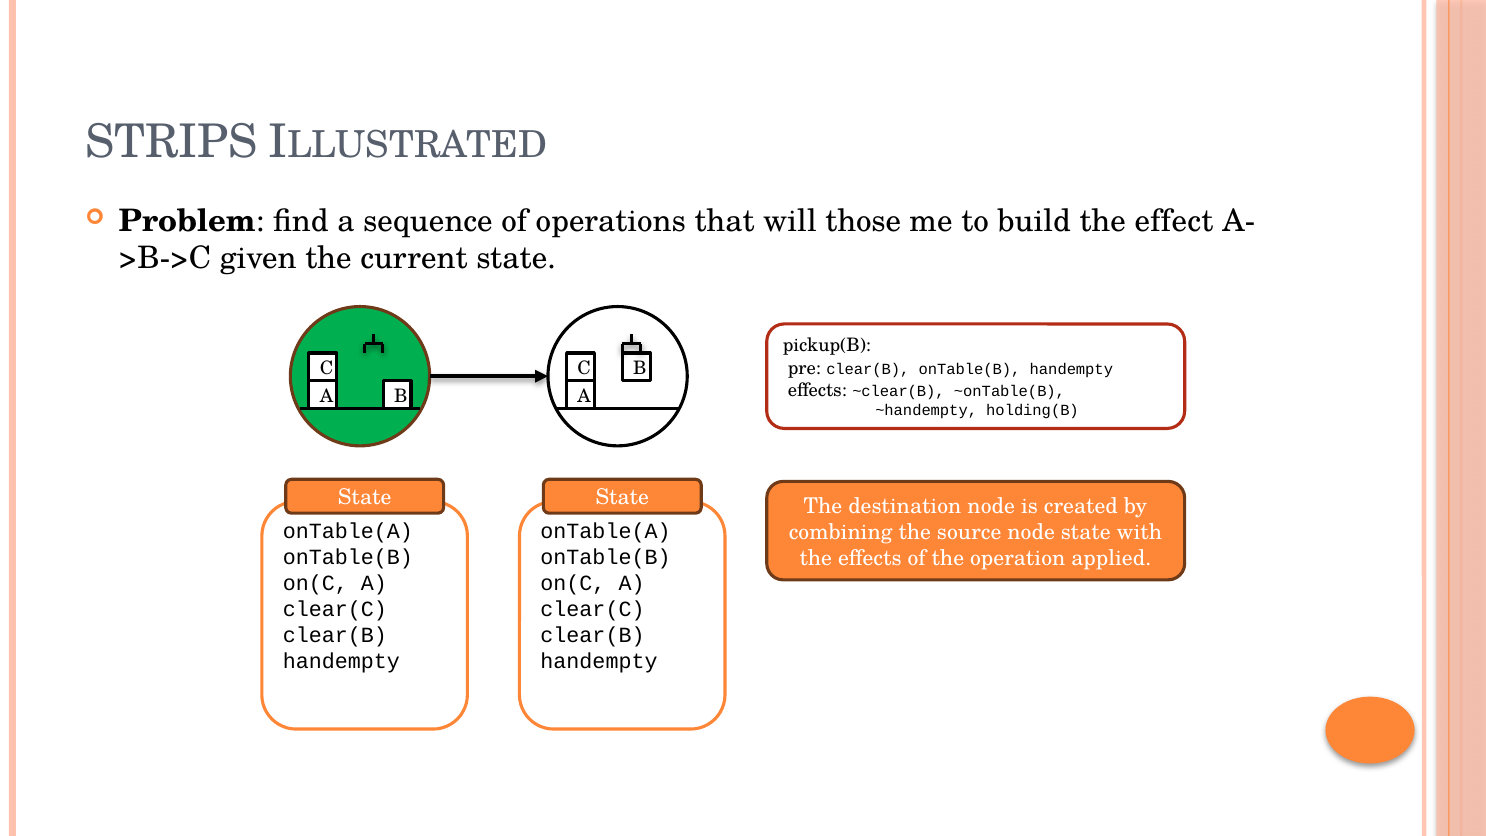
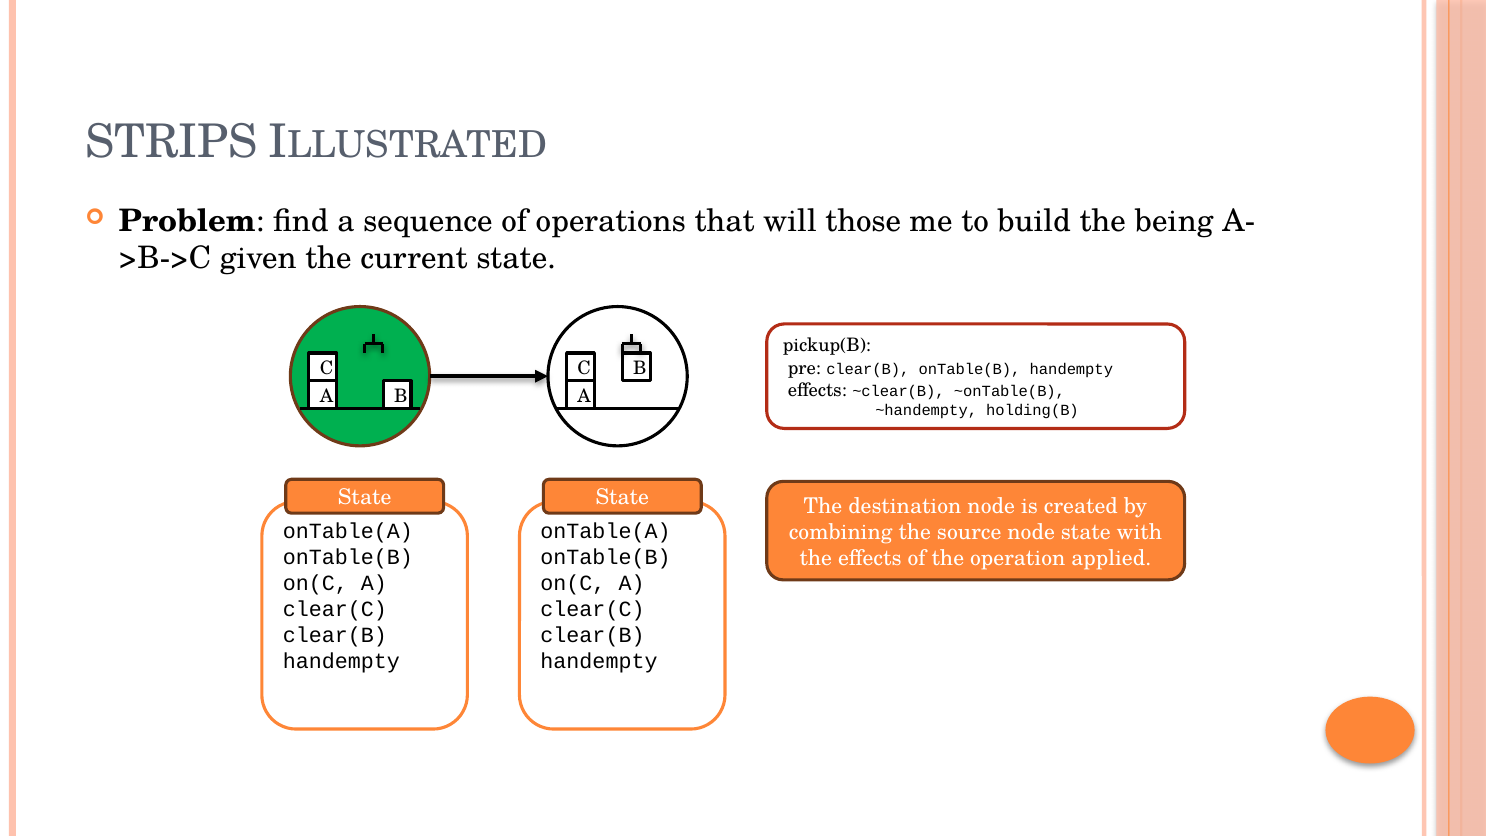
effect: effect -> being (1174, 221)
